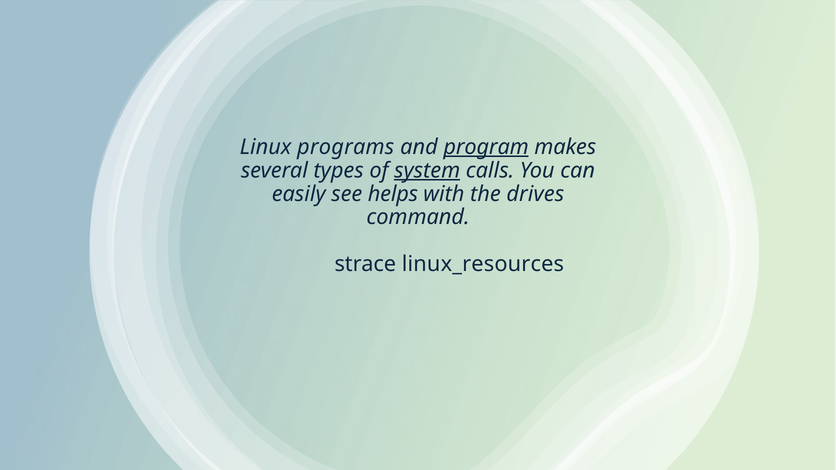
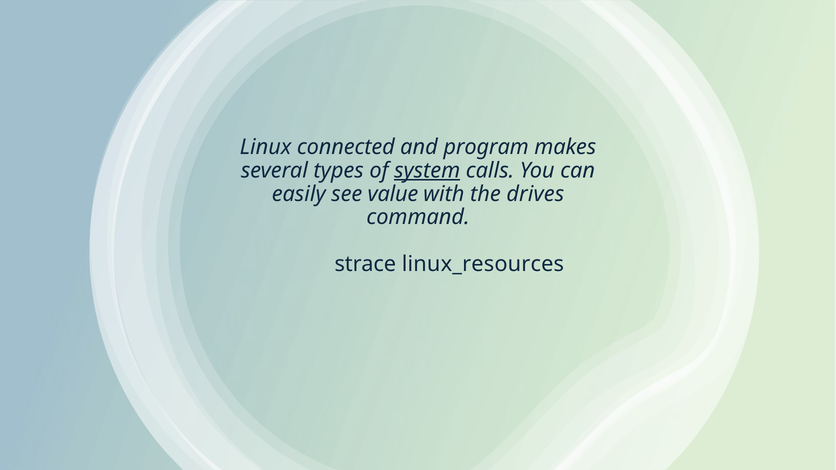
programs: programs -> connected (346, 147)
program underline: present -> none (486, 147)
helps: helps -> value (393, 194)
